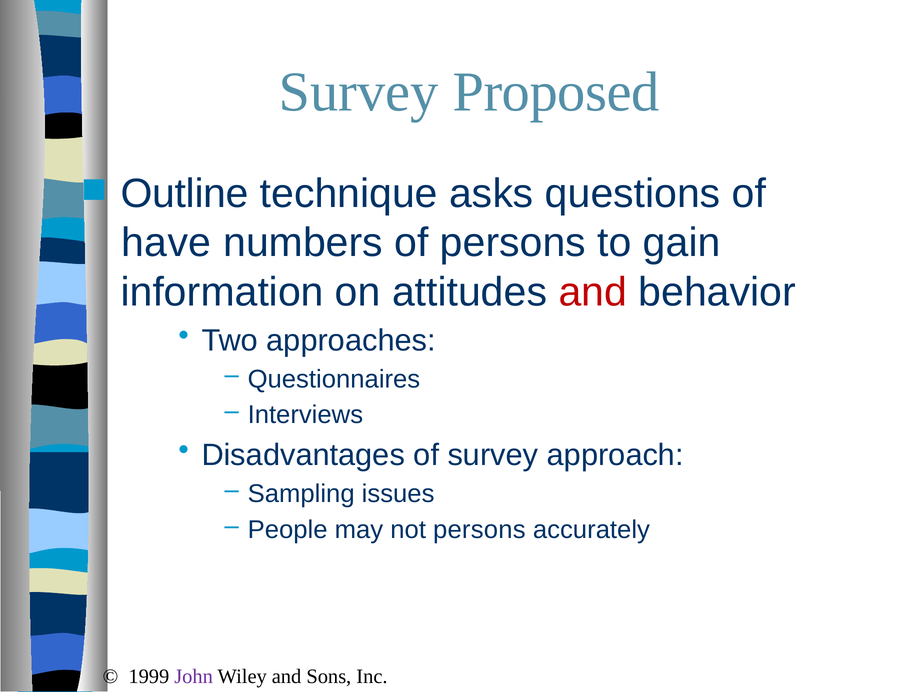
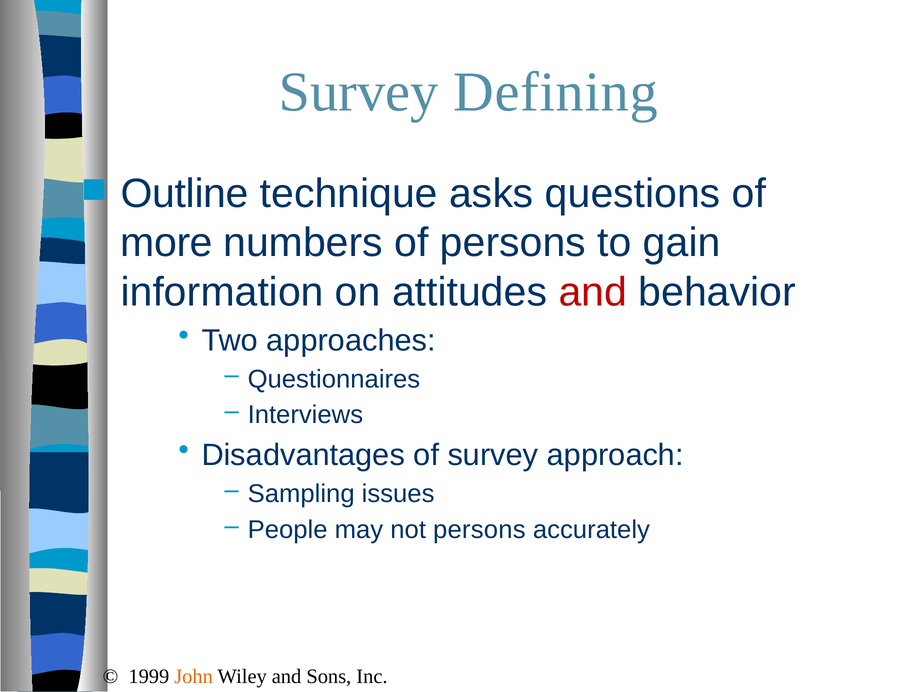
Proposed: Proposed -> Defining (556, 92)
have: have -> more (167, 243)
John colour: purple -> orange (194, 677)
